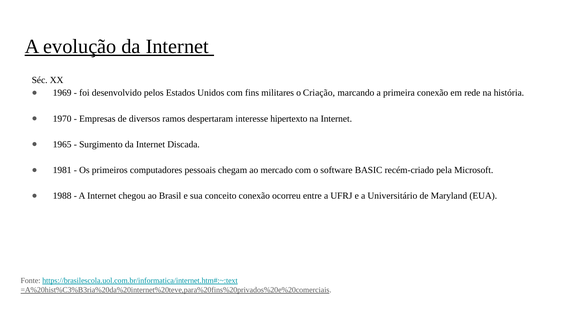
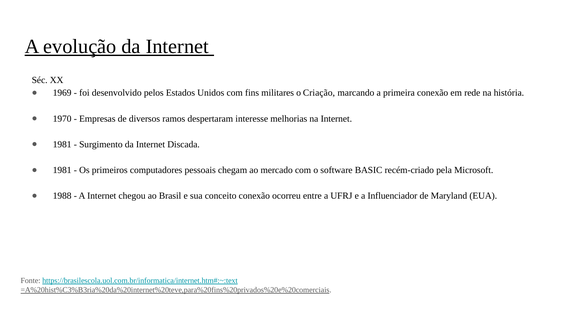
hipertexto: hipertexto -> melhorias (289, 119)
1965: 1965 -> 1981 (62, 145)
Universitário: Universitário -> Influenciador (392, 196)
